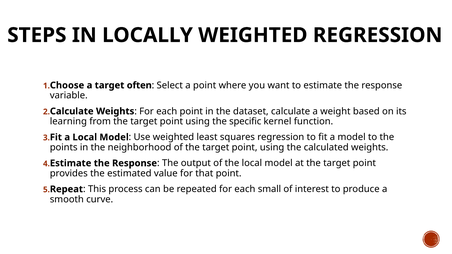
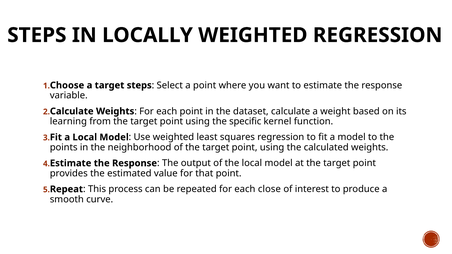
target often: often -> steps (139, 85)
small: small -> close (269, 189)
